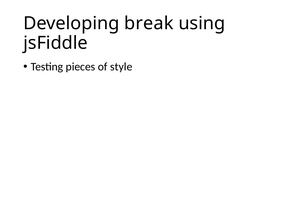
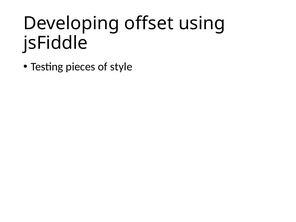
break: break -> offset (149, 23)
